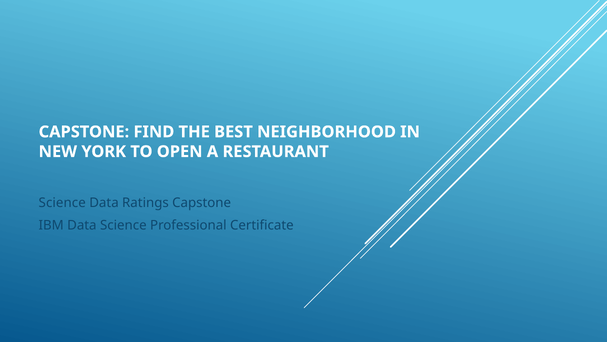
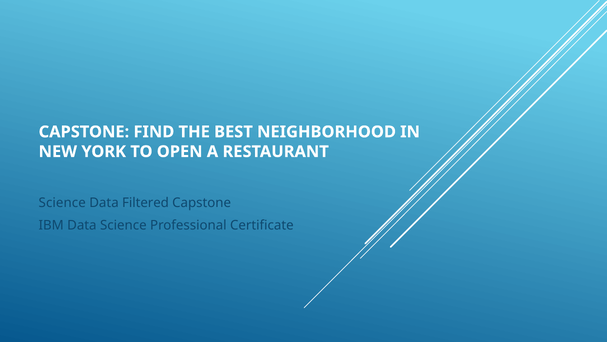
Ratings: Ratings -> Filtered (145, 203)
